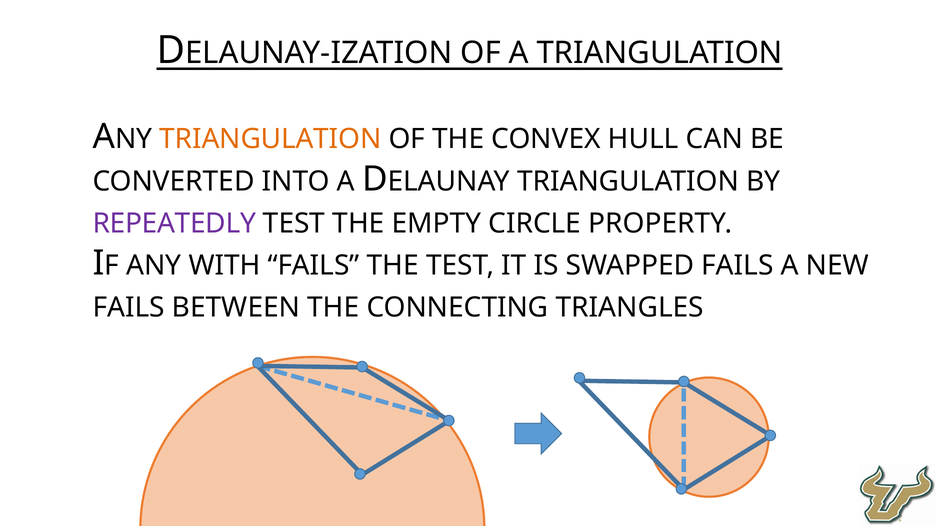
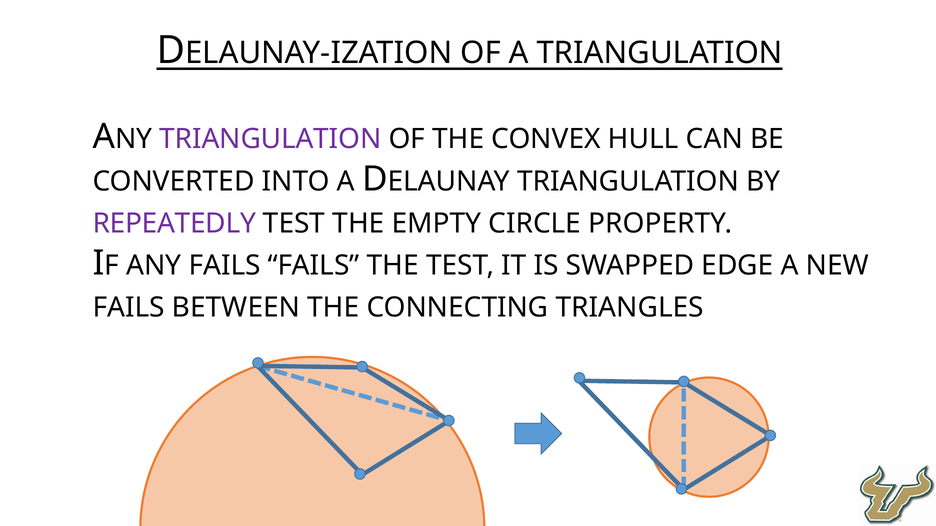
TRIANGULATION colour: orange -> purple (270, 139)
ANY WITH: WITH -> FAILS (225, 266)
SWAPPED FAILS: FAILS -> EDGE (737, 266)
